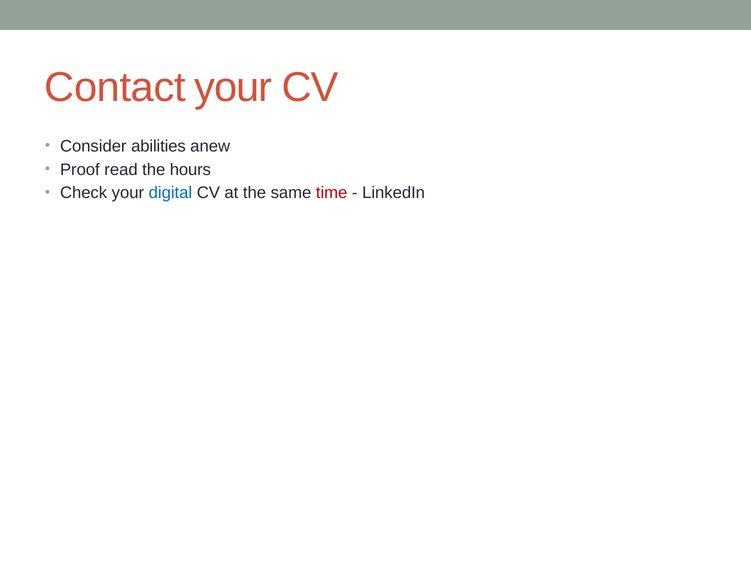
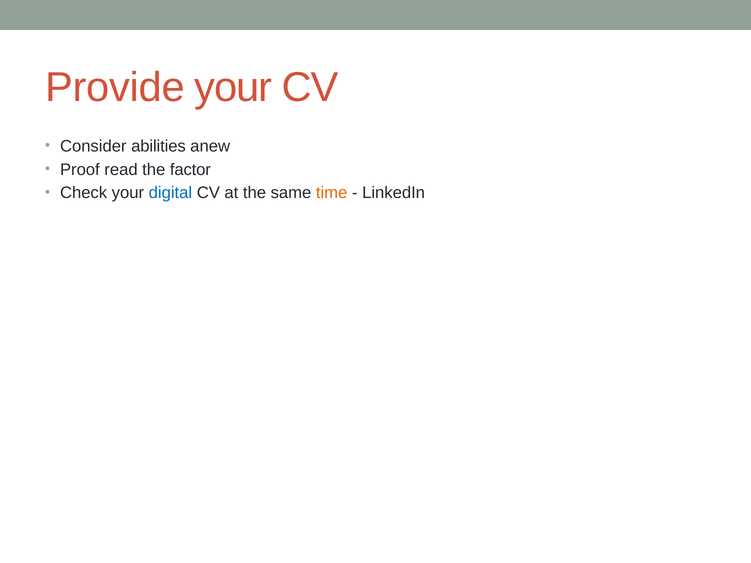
Contact: Contact -> Provide (115, 87)
hours: hours -> factor (190, 170)
time colour: red -> orange (332, 193)
